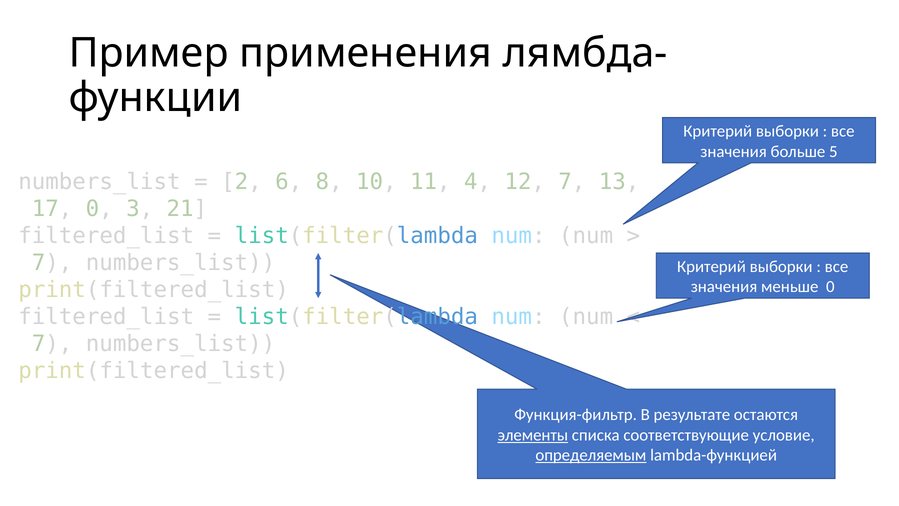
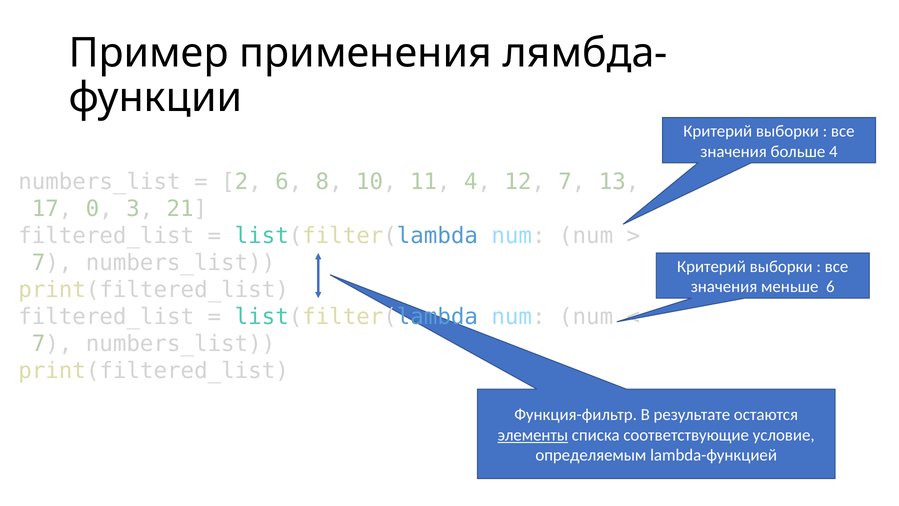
больше 5: 5 -> 4 (833, 151)
меньше 0: 0 -> 6 (830, 287)
определяемым underline: present -> none (591, 455)
